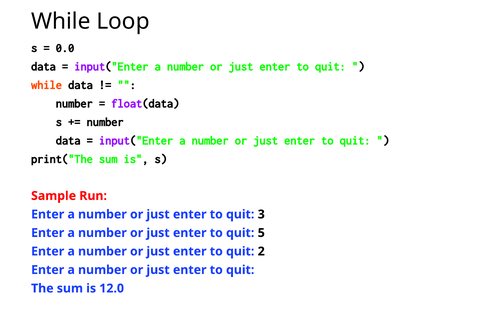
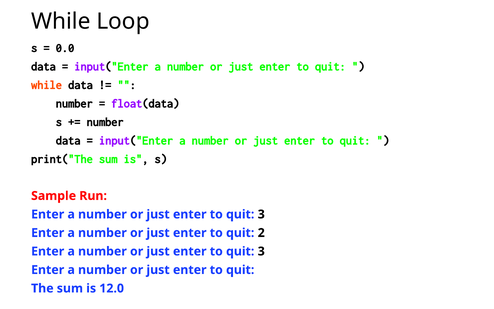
5: 5 -> 2 (261, 233)
2: 2 -> 3 (261, 251)
